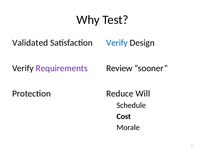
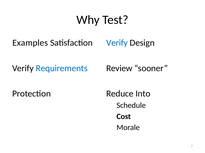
Validated: Validated -> Examples (30, 43)
Requirements colour: purple -> blue (62, 69)
Will: Will -> Into (143, 94)
